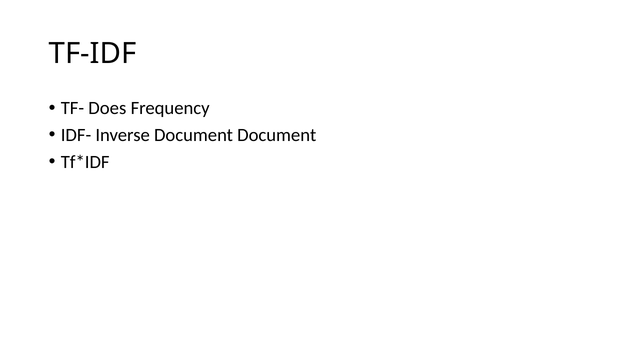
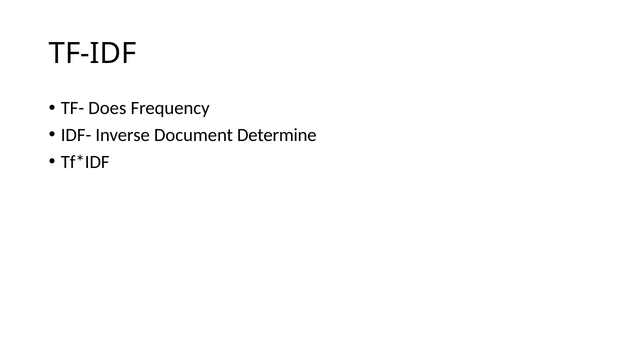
Document Document: Document -> Determine (277, 135)
